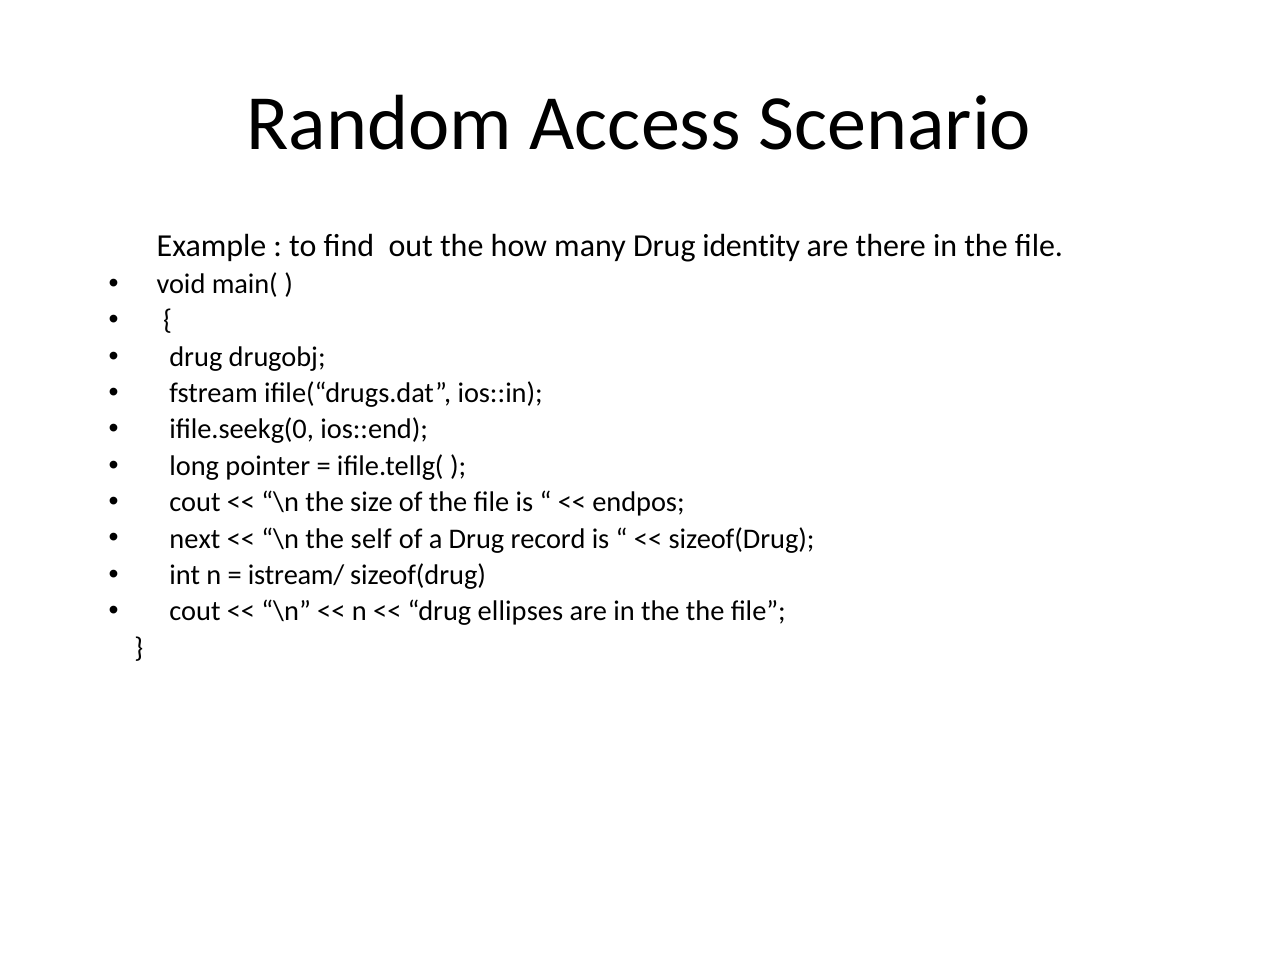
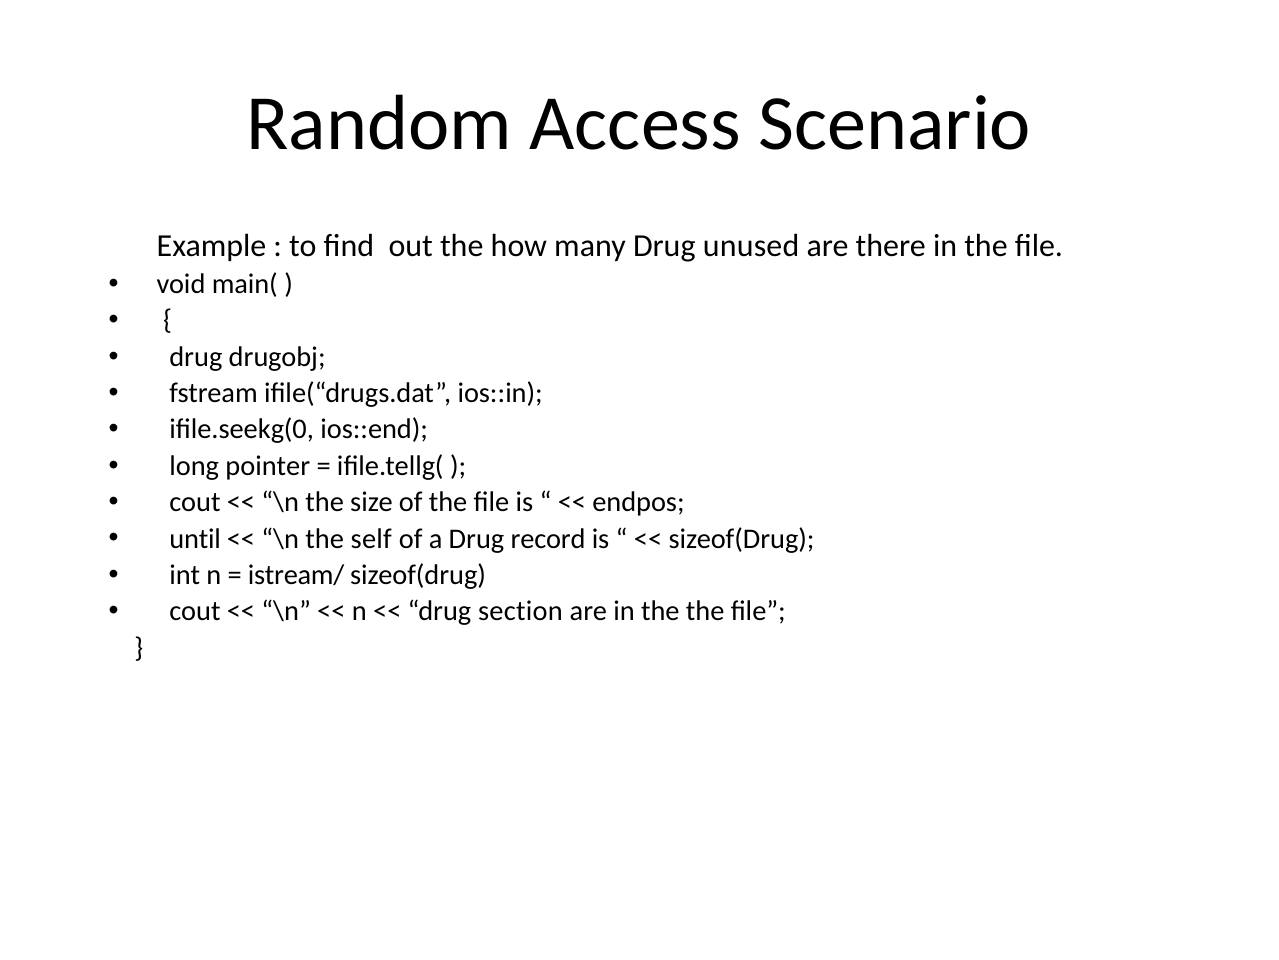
identity: identity -> unused (751, 246)
next: next -> until (195, 538)
ellipses: ellipses -> section (520, 611)
